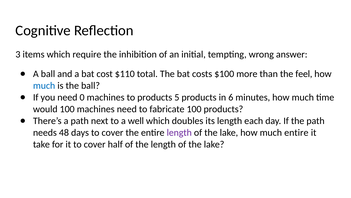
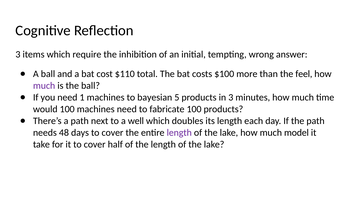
much colour: blue -> purple (44, 85)
0: 0 -> 1 (82, 97)
to products: products -> bayesian (155, 97)
in 6: 6 -> 3 (231, 97)
much entire: entire -> model (296, 132)
